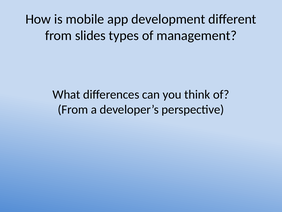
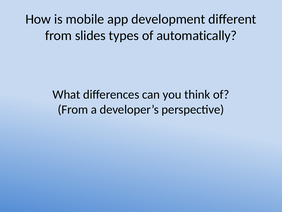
management: management -> automatically (197, 36)
